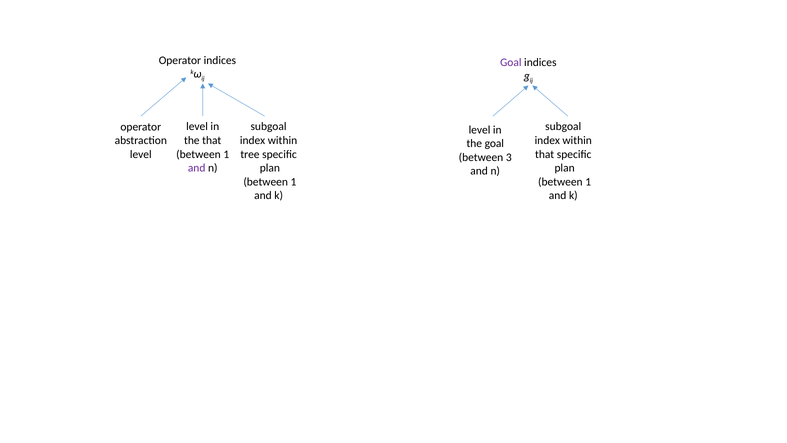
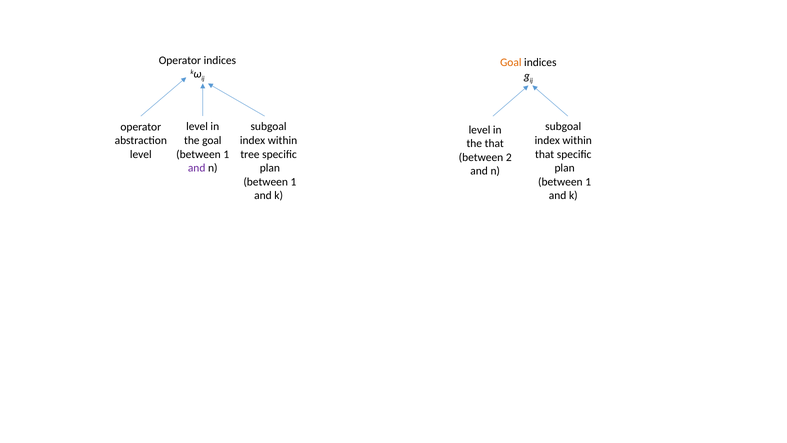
Goal colour: purple -> orange (511, 62)
the that: that -> goal (212, 140)
the goal: goal -> that (494, 144)
3: 3 -> 2 (509, 157)
